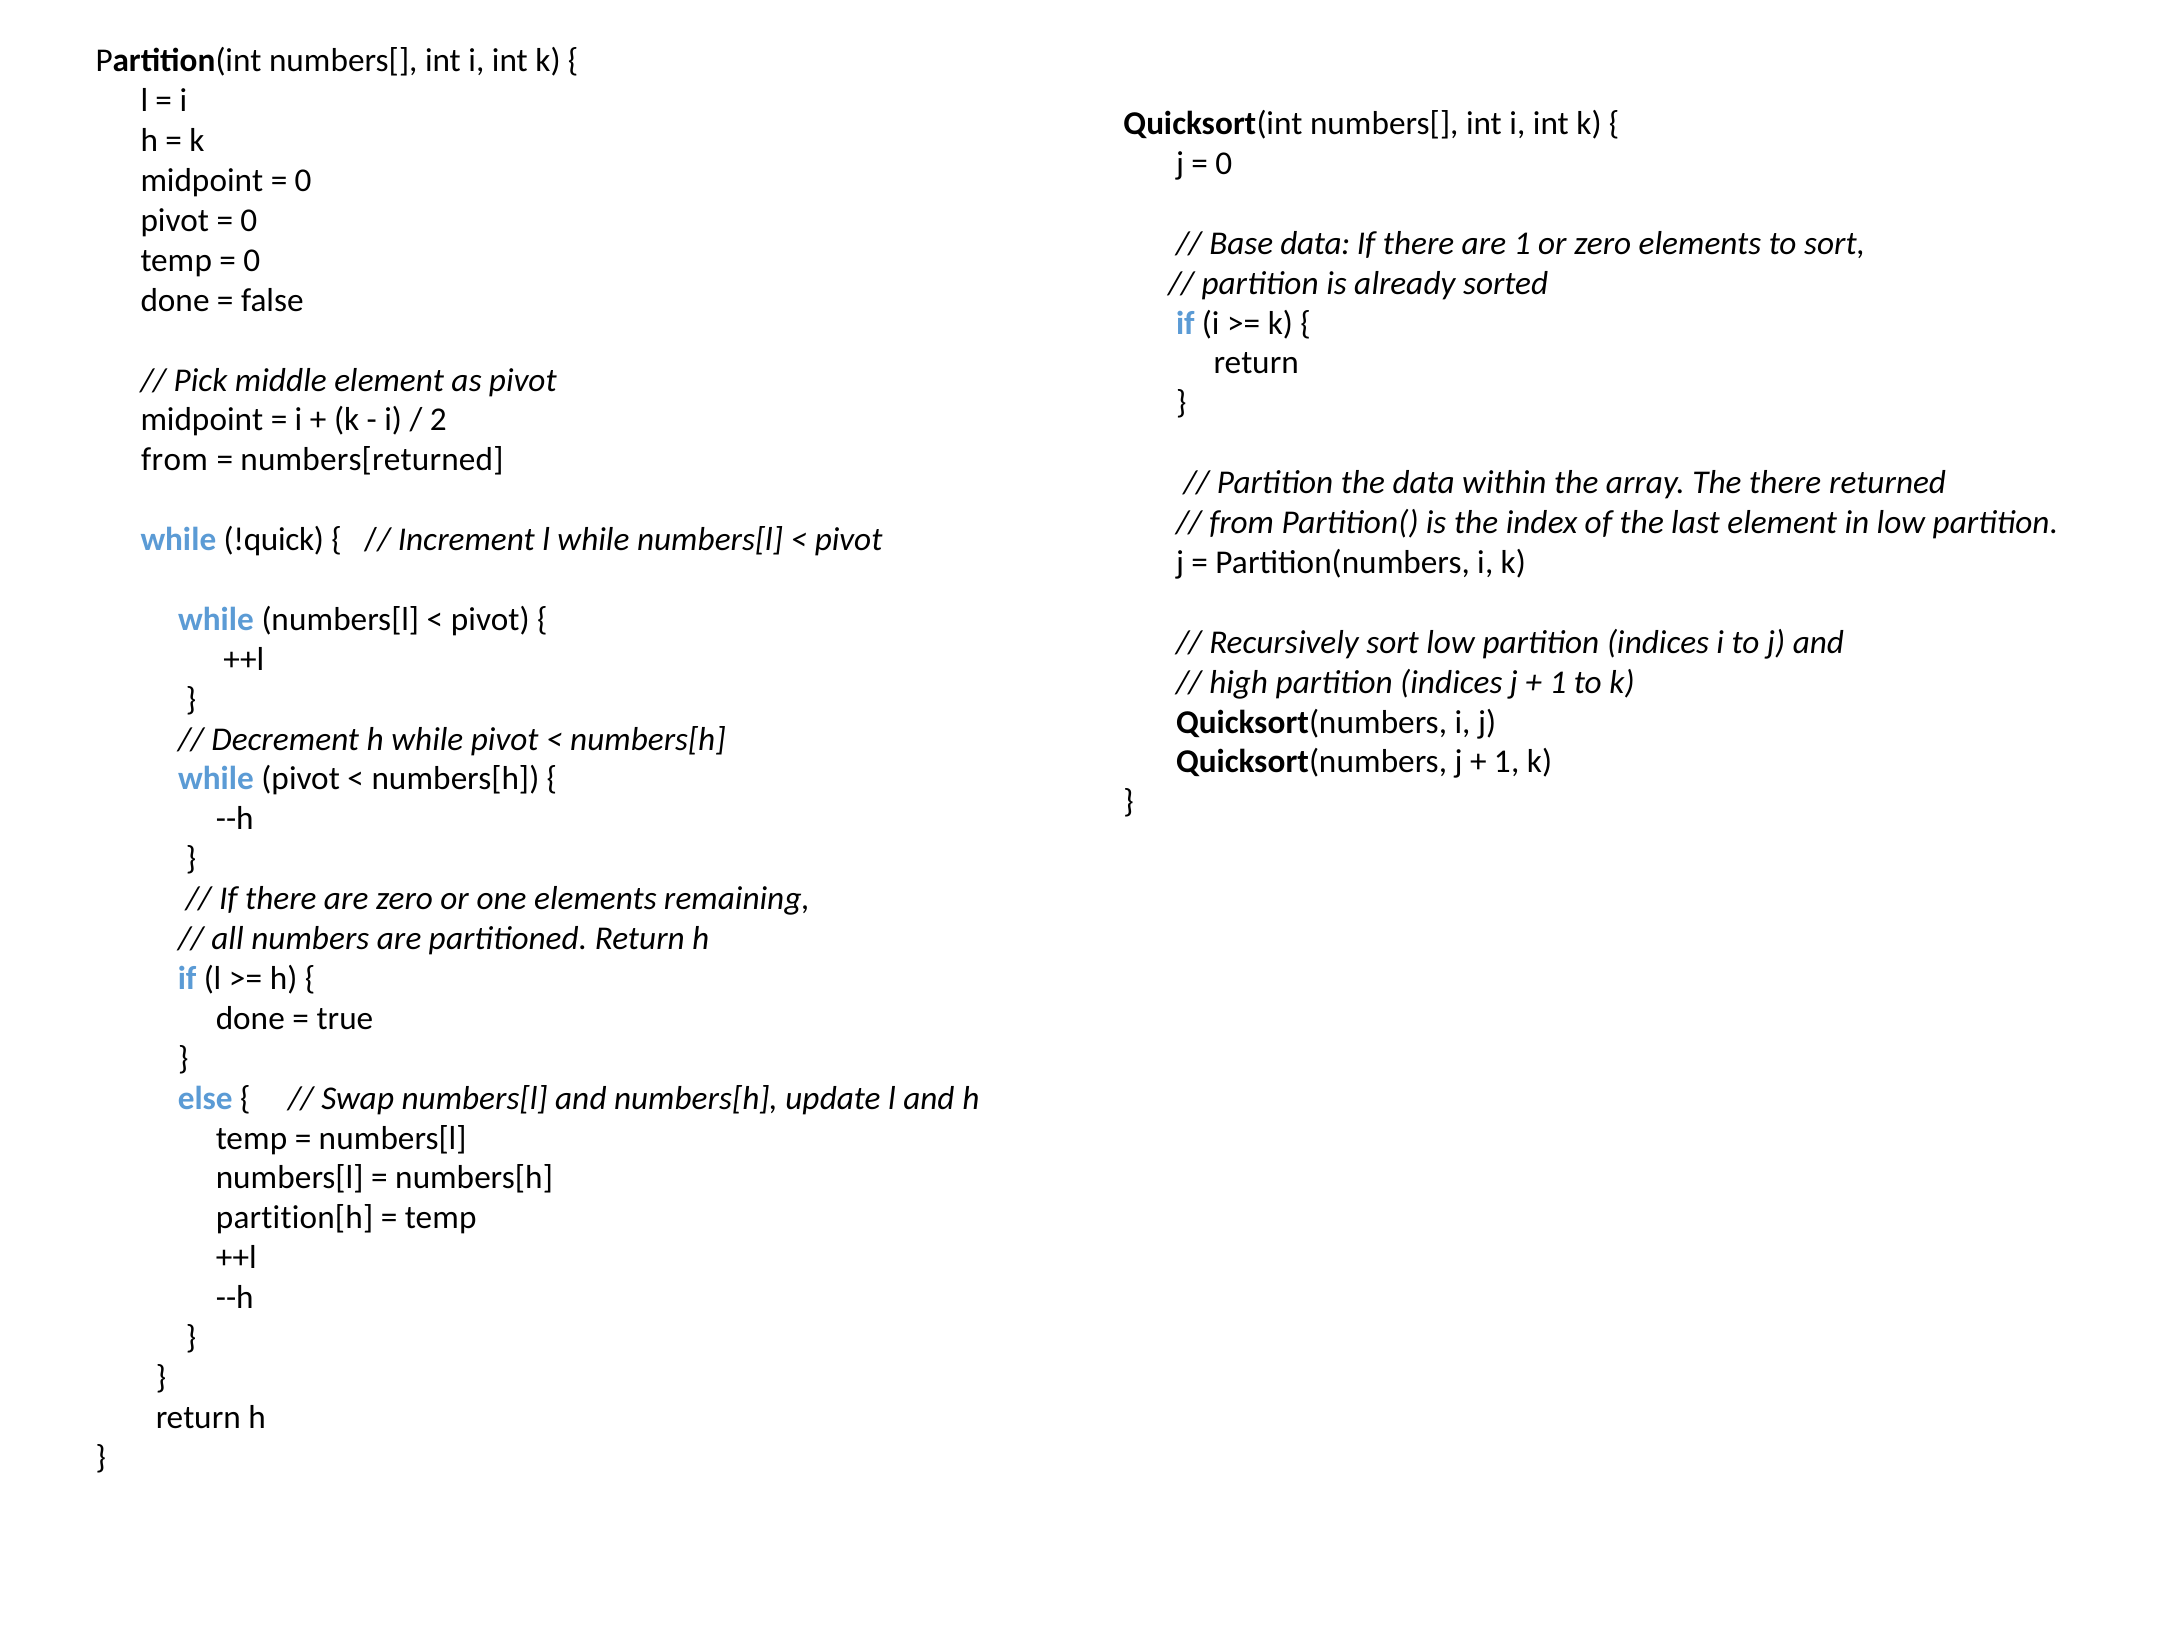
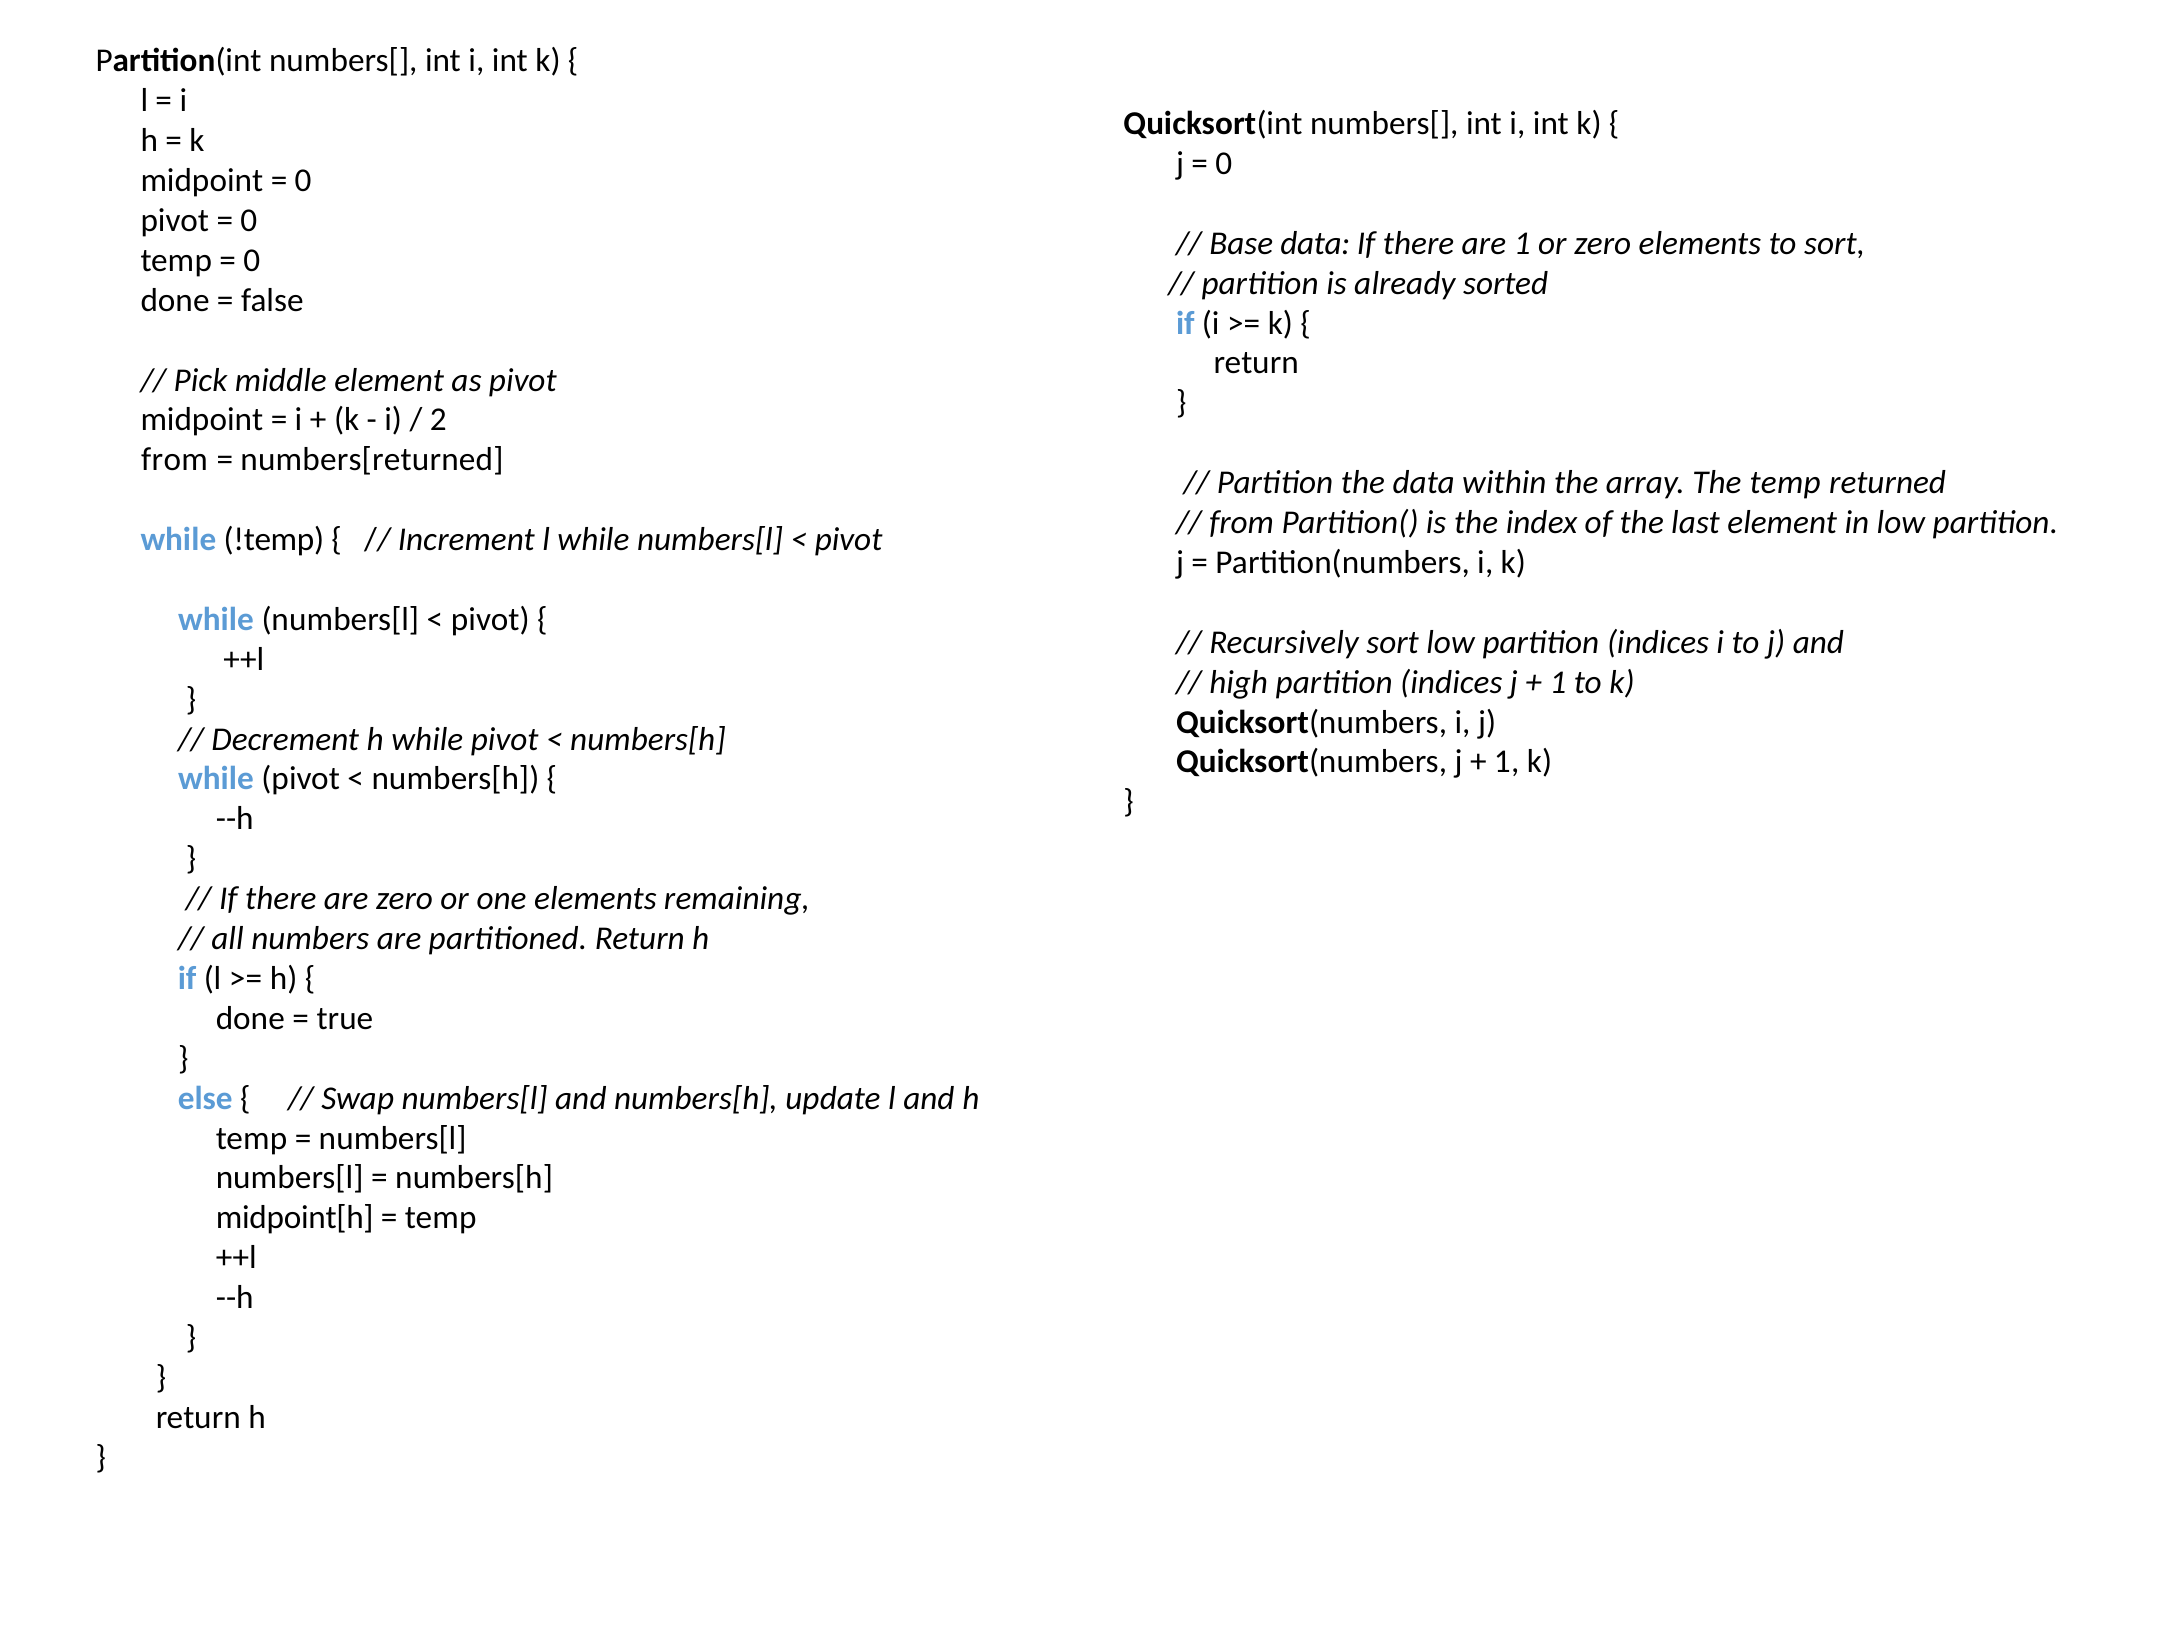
The there: there -> temp (1785, 483)
!quick: !quick -> !temp (274, 540)
partition[h: partition[h -> midpoint[h (295, 1218)
